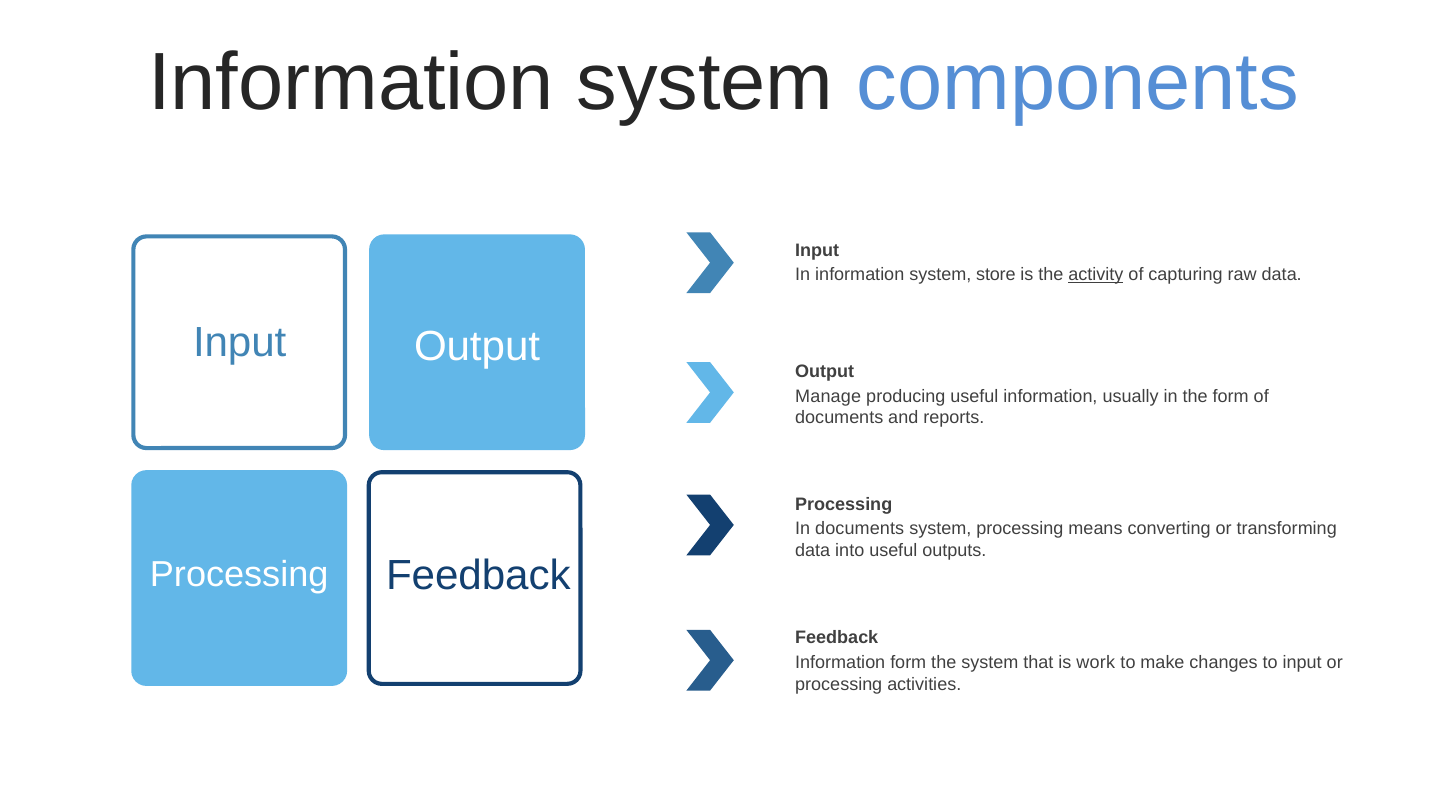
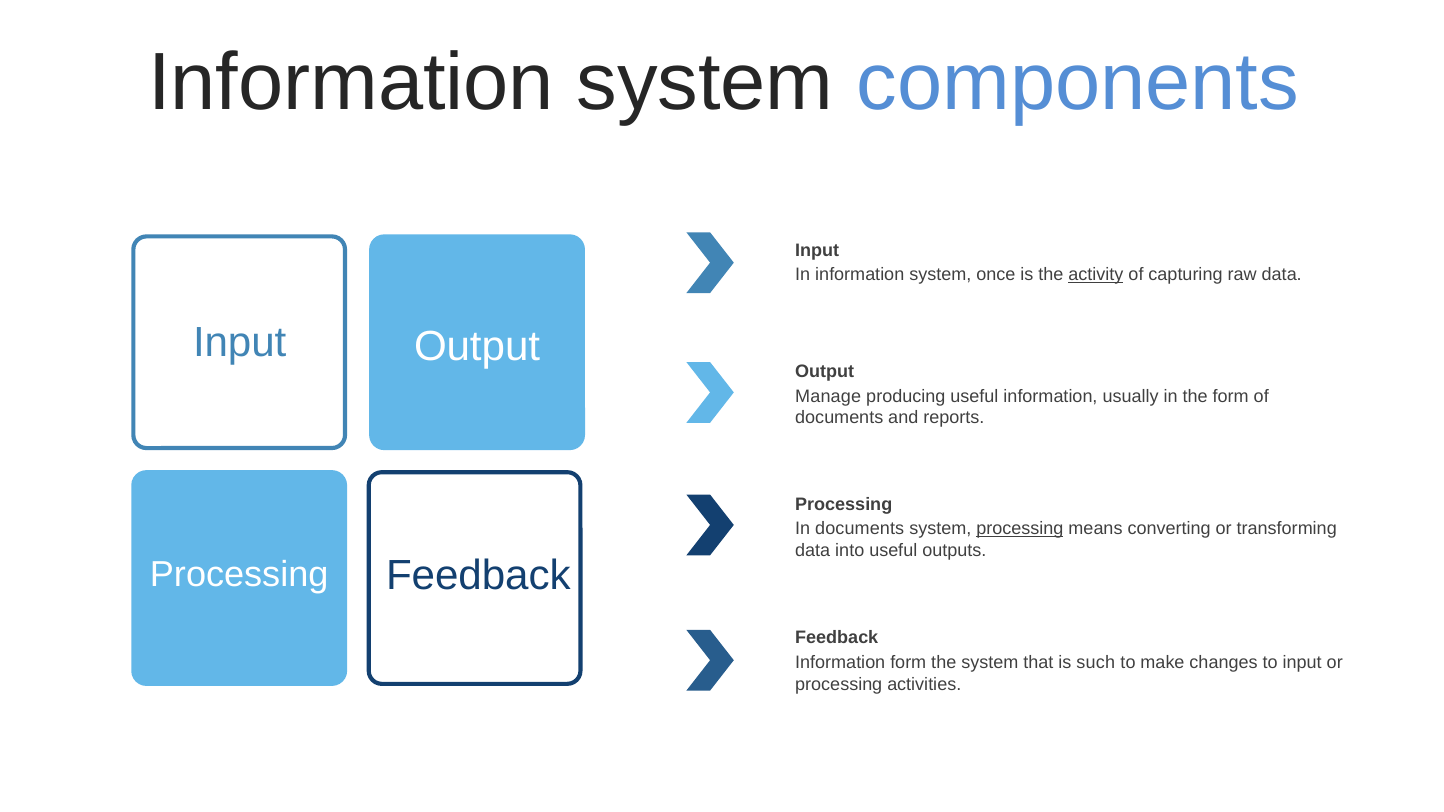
store: store -> once (996, 275)
processing underline: none -> present (1020, 529)
work: work -> such (1096, 663)
